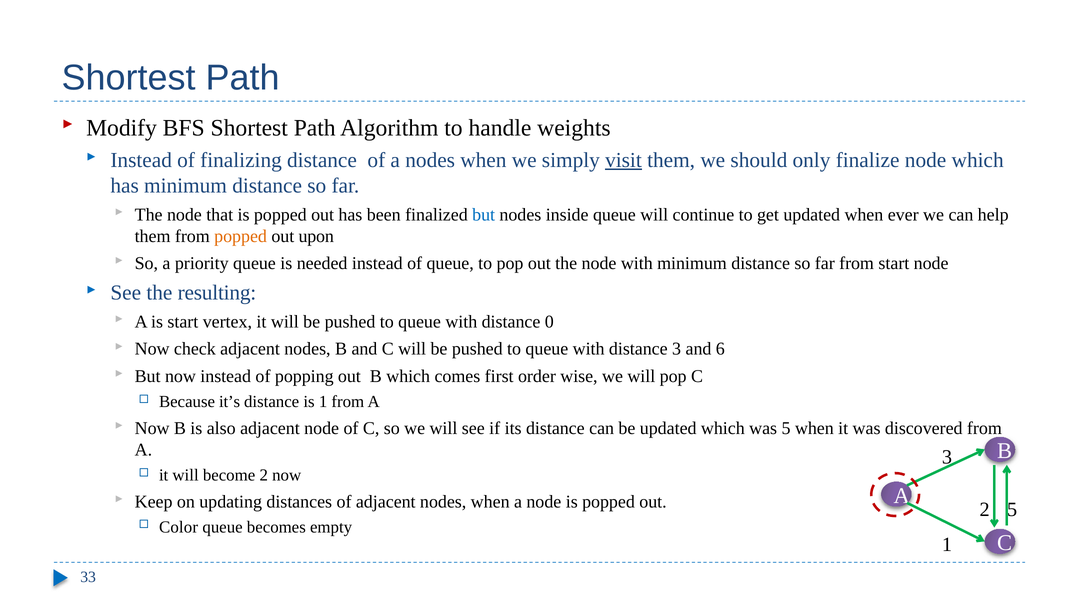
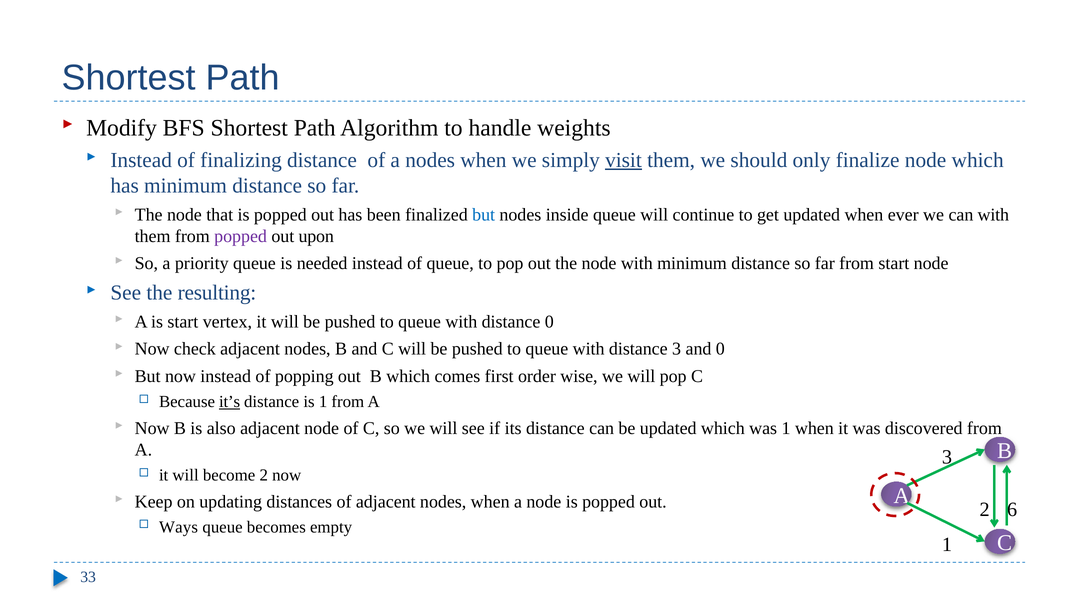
can help: help -> with (993, 215)
popped colour: orange -> purple (241, 236)
and 6: 6 -> 0 (720, 349)
it’s underline: none -> present (230, 402)
was 5: 5 -> 1 (786, 428)
2 5: 5 -> 6 (1012, 510)
Color: Color -> Ways (179, 527)
